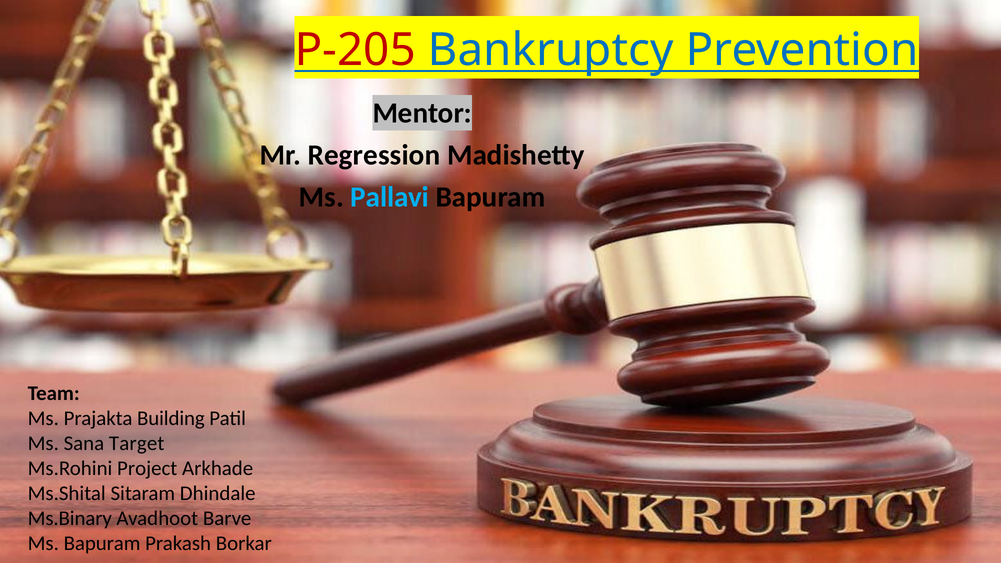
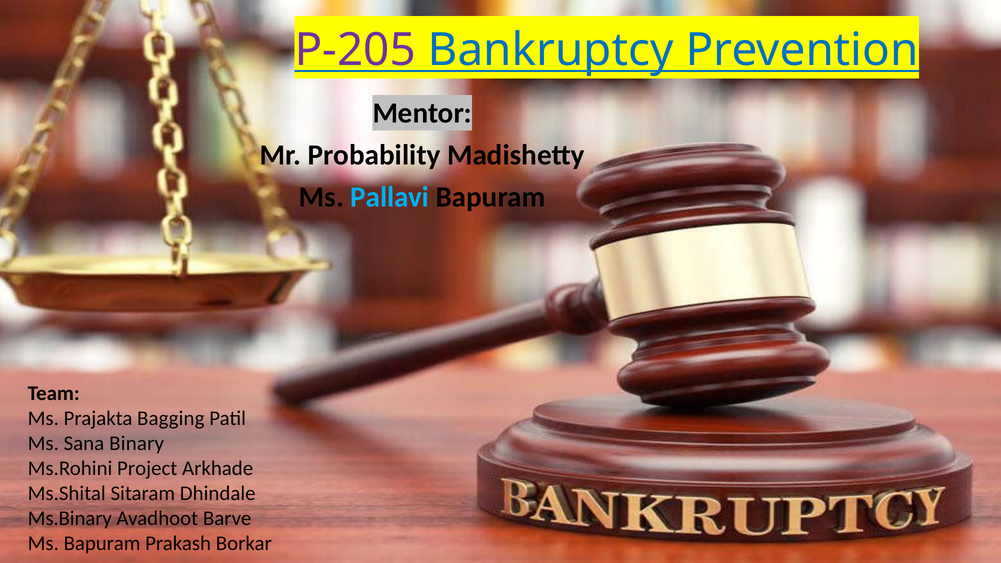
P-205 colour: red -> purple (355, 50)
Regression: Regression -> Probability (374, 155)
Building: Building -> Bagging (171, 418)
Target: Target -> Binary (137, 443)
